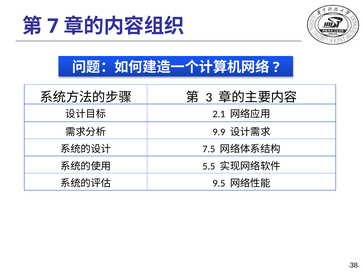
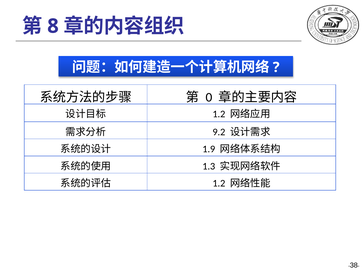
7: 7 -> 8 (53, 26)
3: 3 -> 0 (209, 97)
2.1: 2.1 -> 1.2 (219, 114)
9.9: 9.9 -> 9.2 (219, 132)
7.5: 7.5 -> 1.9 (209, 149)
5.5: 5.5 -> 1.3 (209, 166)
9.5: 9.5 -> 1.2 (219, 183)
